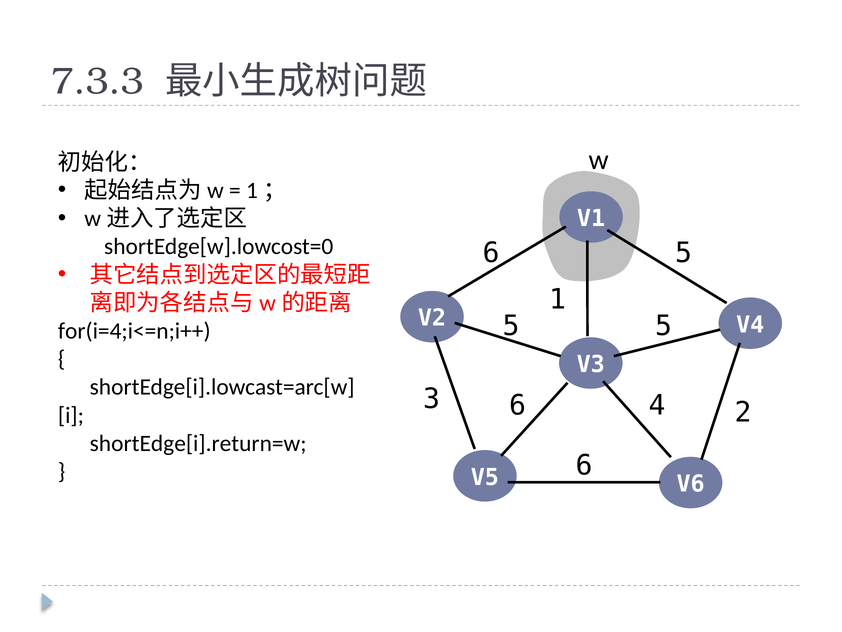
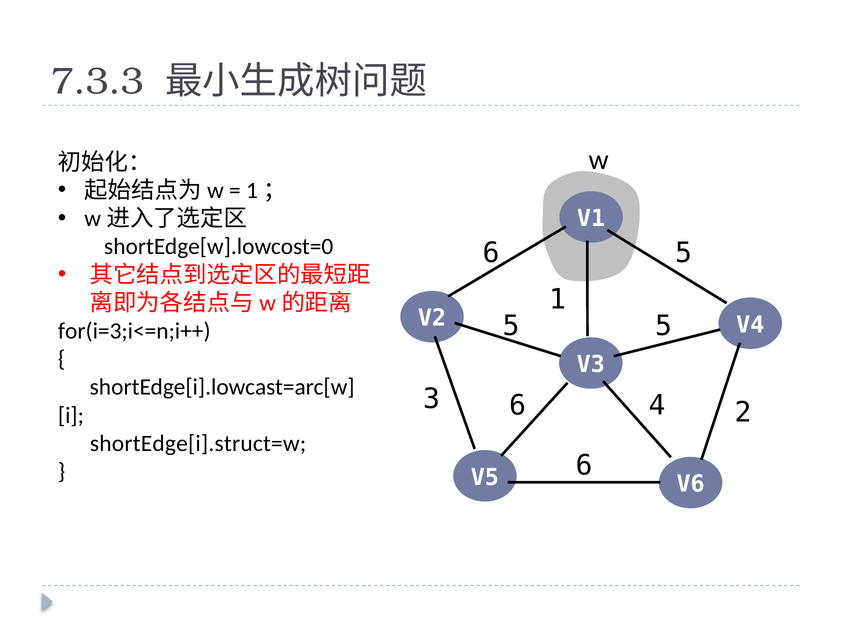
for(i=4;i<=n;i++: for(i=4;i<=n;i++ -> for(i=3;i<=n;i++ (134, 331)
shortEdge[i].return=w: shortEdge[i].return=w -> shortEdge[i].struct=w (198, 443)
